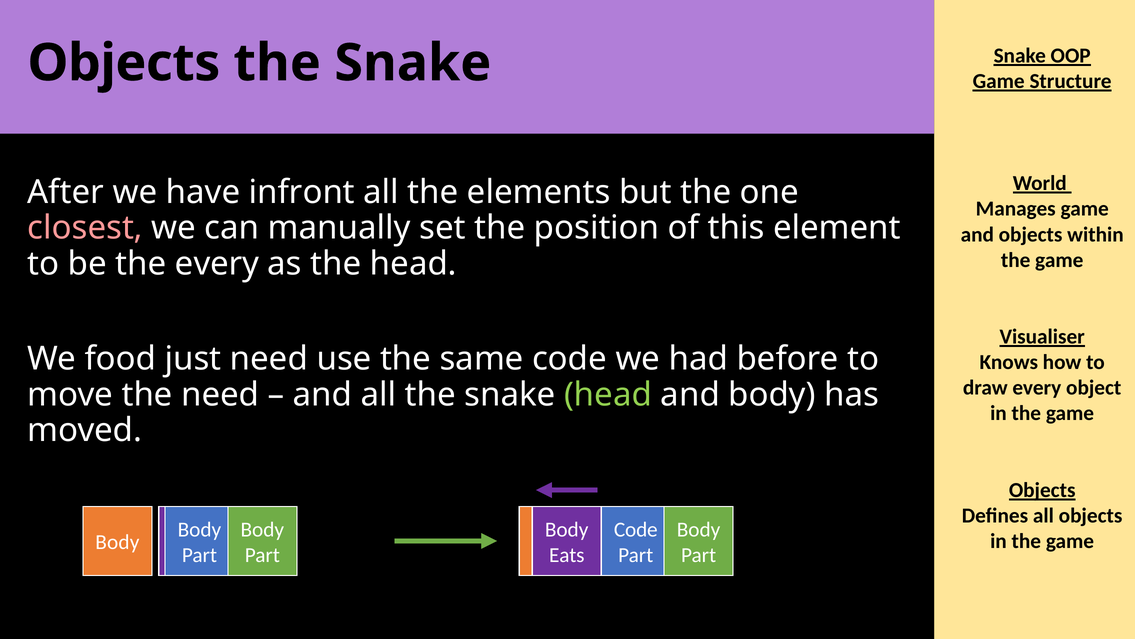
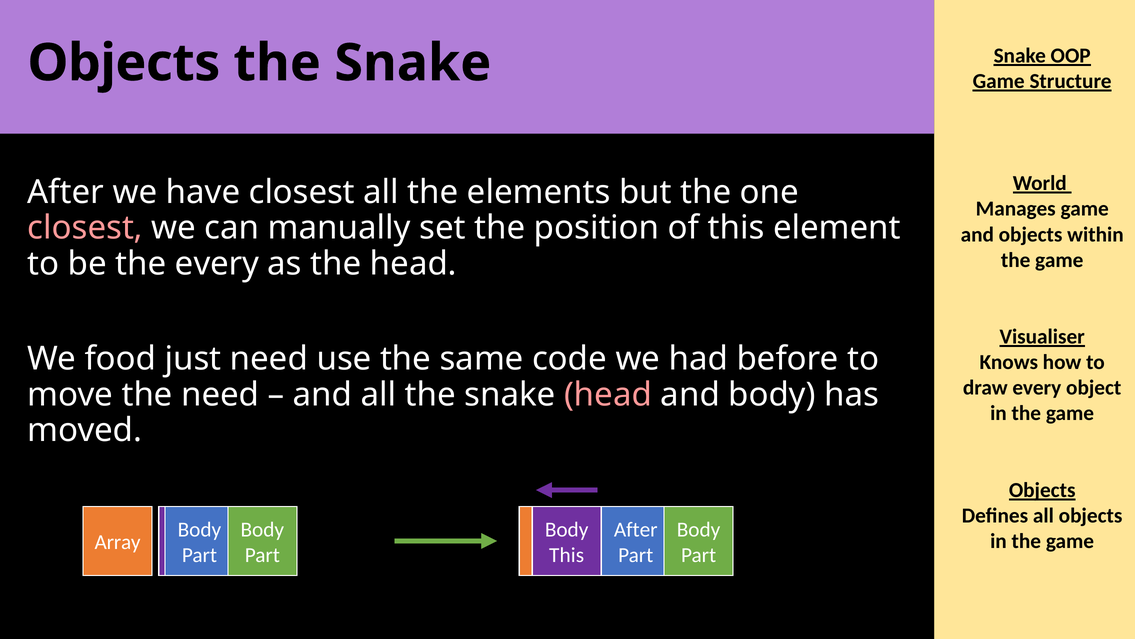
have infront: infront -> closest (302, 192)
head colour: light green -> pink (608, 394)
Code: Code -> After (636, 529)
Body: Body -> Array (118, 542)
Eats: Eats -> This (567, 555)
